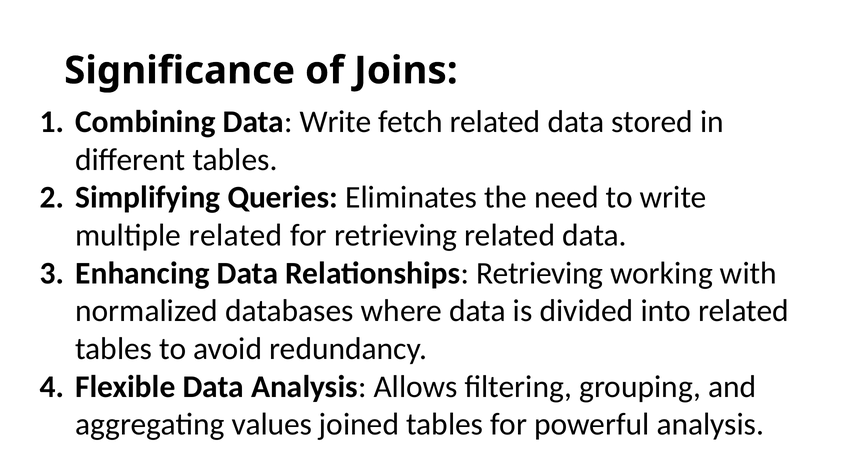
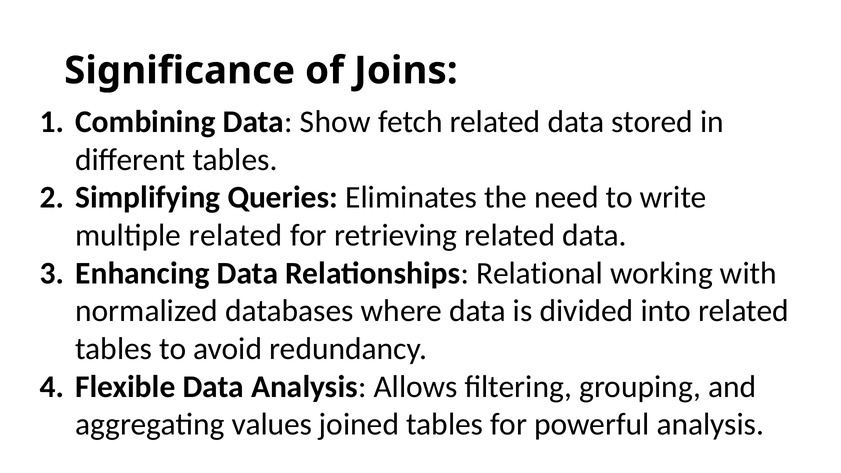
Data Write: Write -> Show (335, 122)
Relationships Retrieving: Retrieving -> Relational (540, 273)
